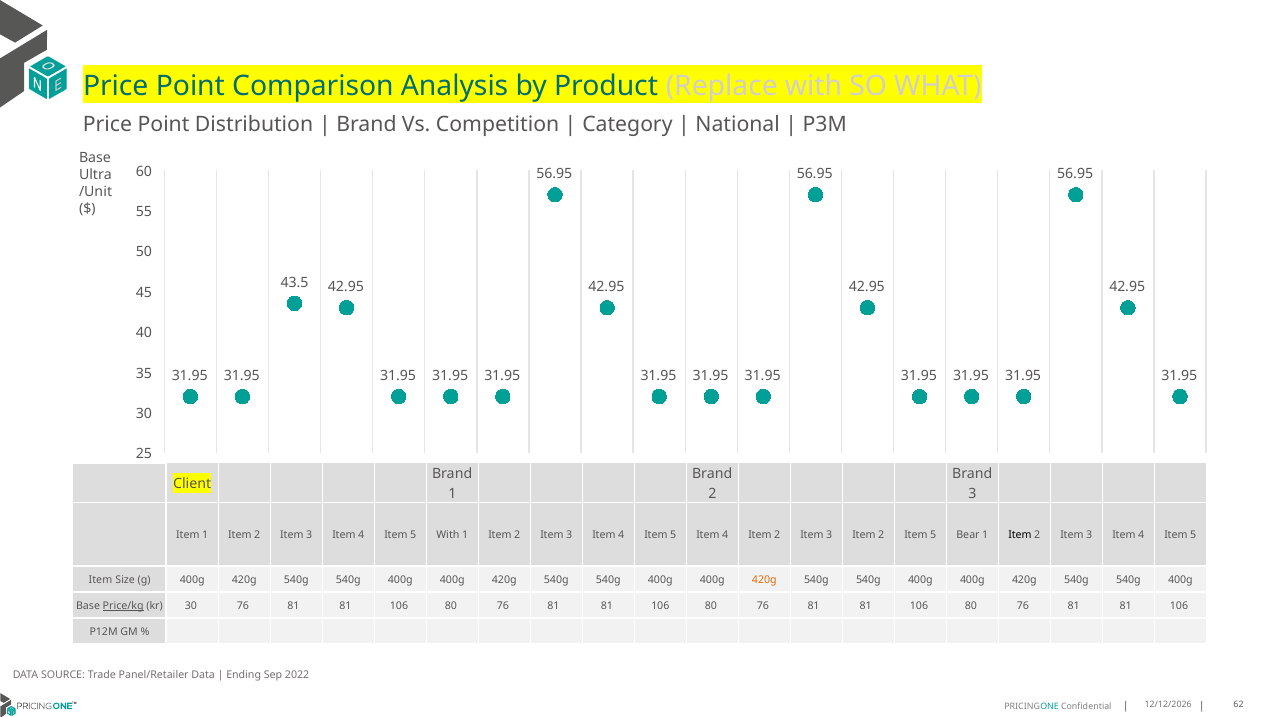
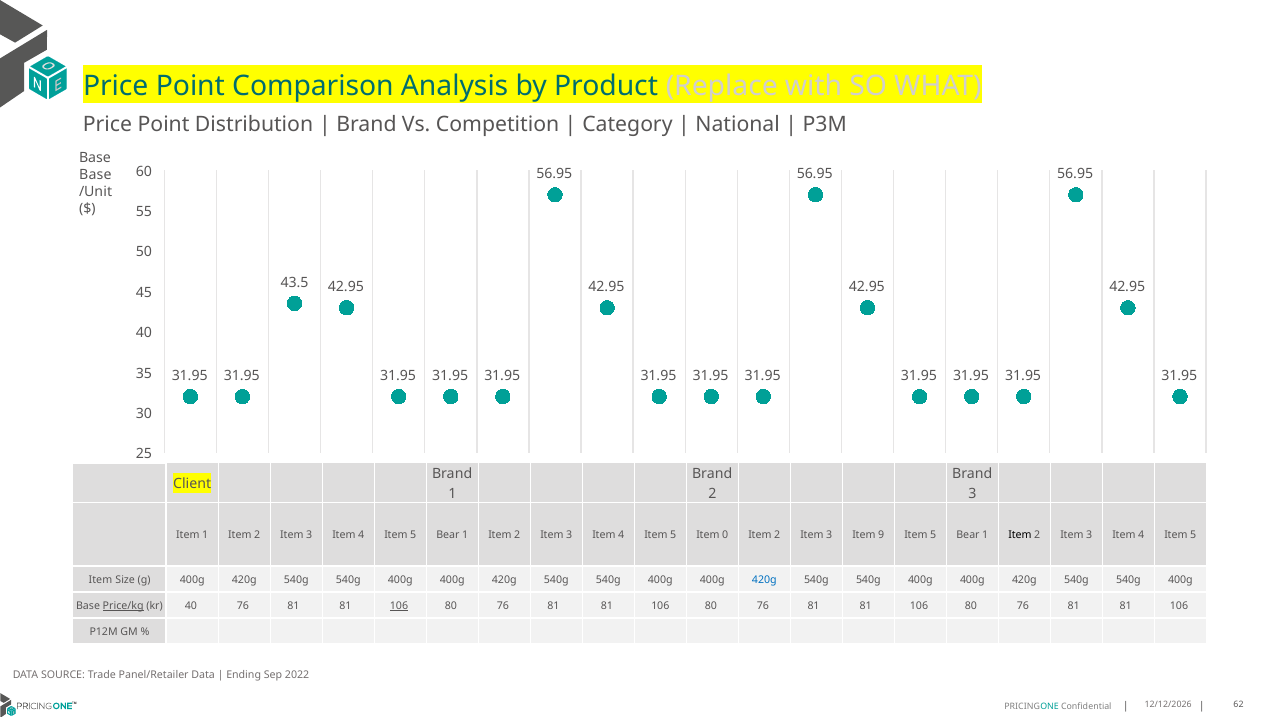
Ultra: Ultra -> Base (95, 175)
4 Item 5 With: With -> Bear (448, 535)
5 Item 4: 4 -> 0 (725, 535)
3 Item 2: 2 -> 9 (881, 535)
420g colour: orange -> blue (764, 580)
kr 30: 30 -> 40 (191, 606)
106 underline: none -> present (399, 606)
